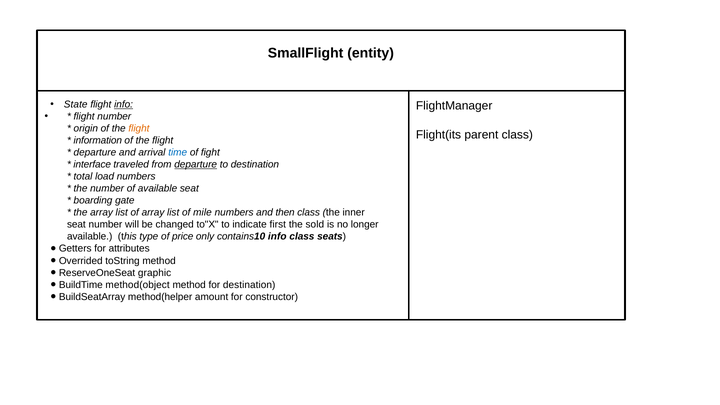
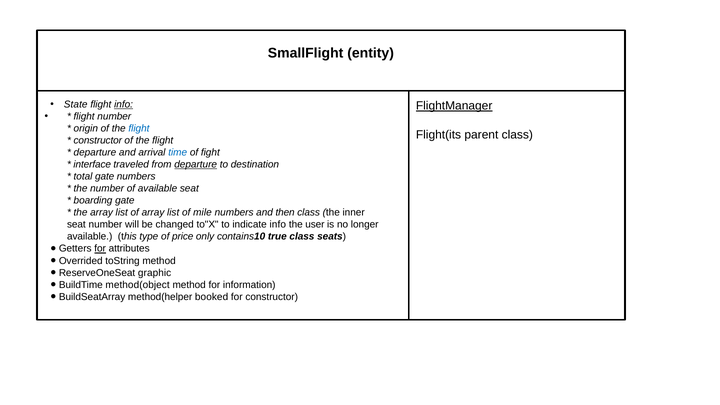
FlightManager underline: none -> present (454, 106)
flight colour: orange -> blue (139, 129)
information: information -> constructor (98, 141)
total load: load -> gate (105, 177)
indicate first: first -> info (278, 225)
sold: sold -> user (315, 225)
contains10 info: info -> true (277, 237)
for underline: none -> present (100, 249)
for destination: destination -> information (249, 285)
amount: amount -> booked (212, 297)
